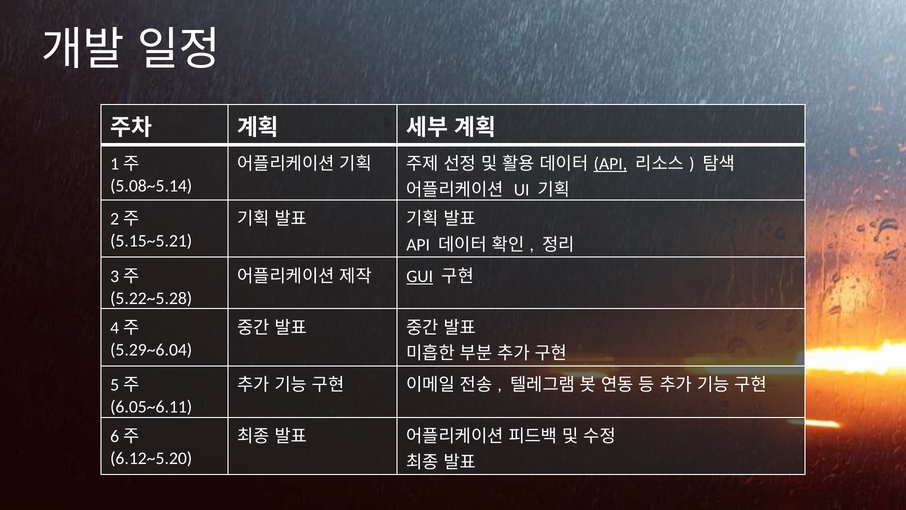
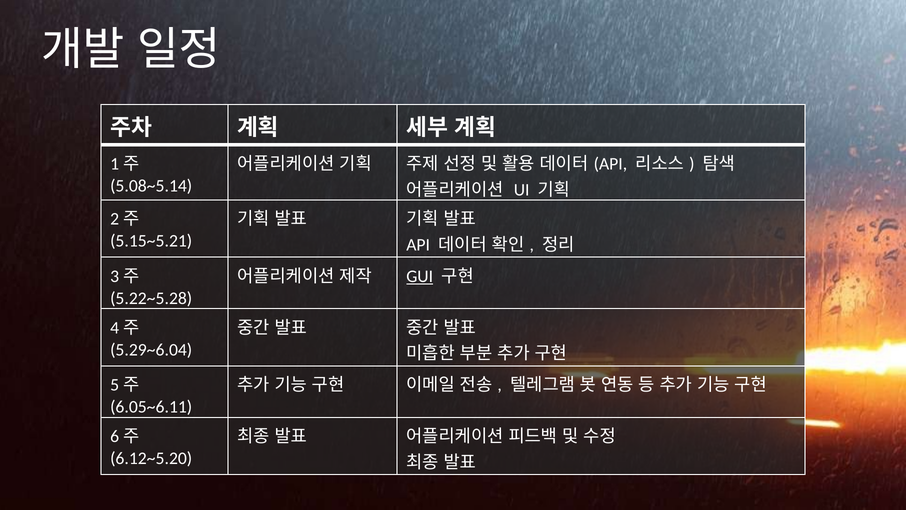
API underline: present -> none (610, 164)
